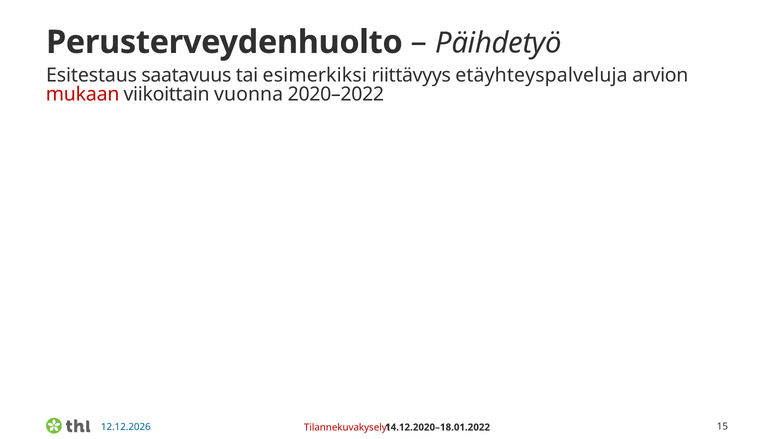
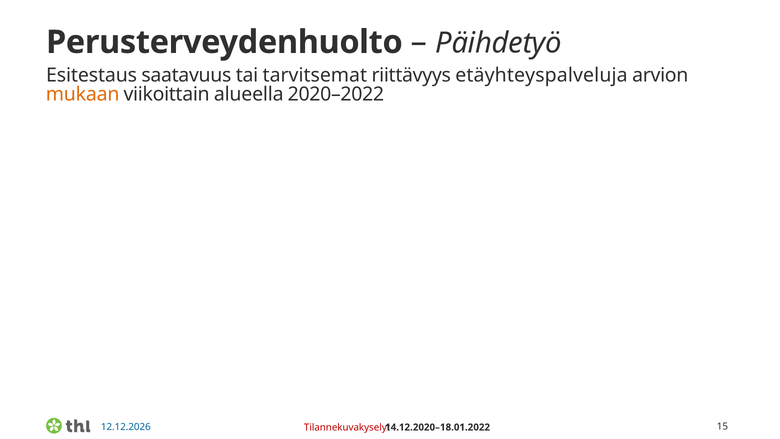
esimerkiksi: esimerkiksi -> tarvitsemat (315, 75)
mukaan colour: red -> orange (83, 94)
vuonna: vuonna -> alueella (249, 94)
